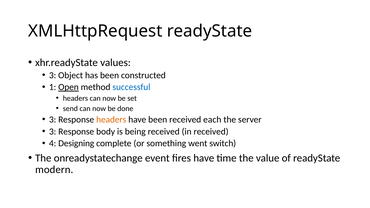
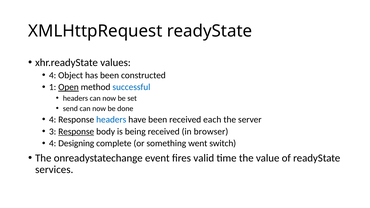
3: 3 -> 4 (53, 75)
3: 3 -> 4 (53, 120)
headers colour: orange -> blue (111, 120)
Response underline: none -> present (76, 132)
in received: received -> browser (211, 132)
fires have: have -> valid (204, 158)
modern: modern -> services (54, 170)
